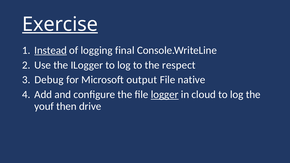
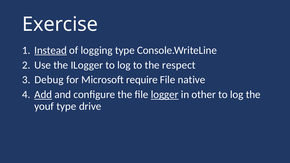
Exercise underline: present -> none (60, 24)
logging final: final -> type (125, 50)
output: output -> require (142, 80)
Add underline: none -> present (43, 95)
cloud: cloud -> other (204, 95)
youf then: then -> type (66, 106)
